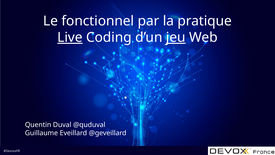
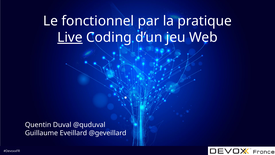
jeu underline: present -> none (176, 37)
